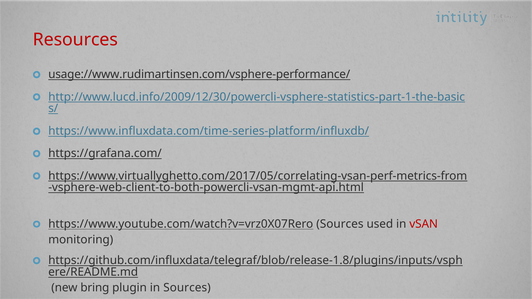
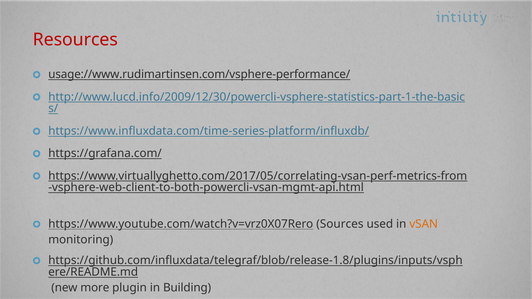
vSAN colour: red -> orange (424, 224)
bring: bring -> more (95, 288)
in Sources: Sources -> Building (187, 288)
